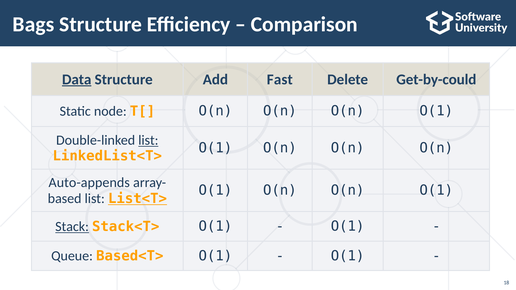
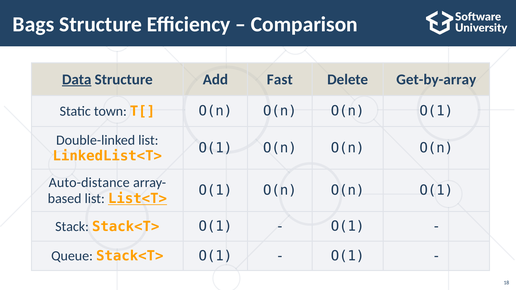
Get-by-could: Get-by-could -> Get-by-array (436, 79)
node: node -> town (110, 111)
list underline: present -> none (148, 140)
Auto-appends: Auto-appends -> Auto-distance (89, 183)
Stack underline: present -> none (72, 227)
Queue Based<T>: Based<T> -> Stack<T> (130, 256)
